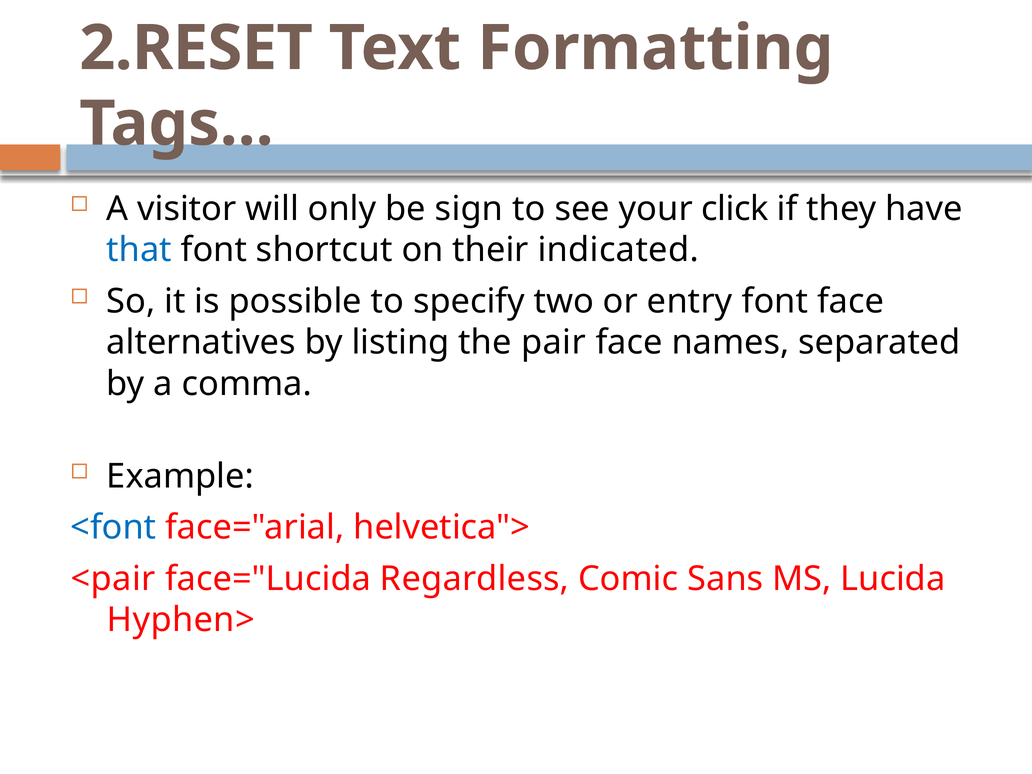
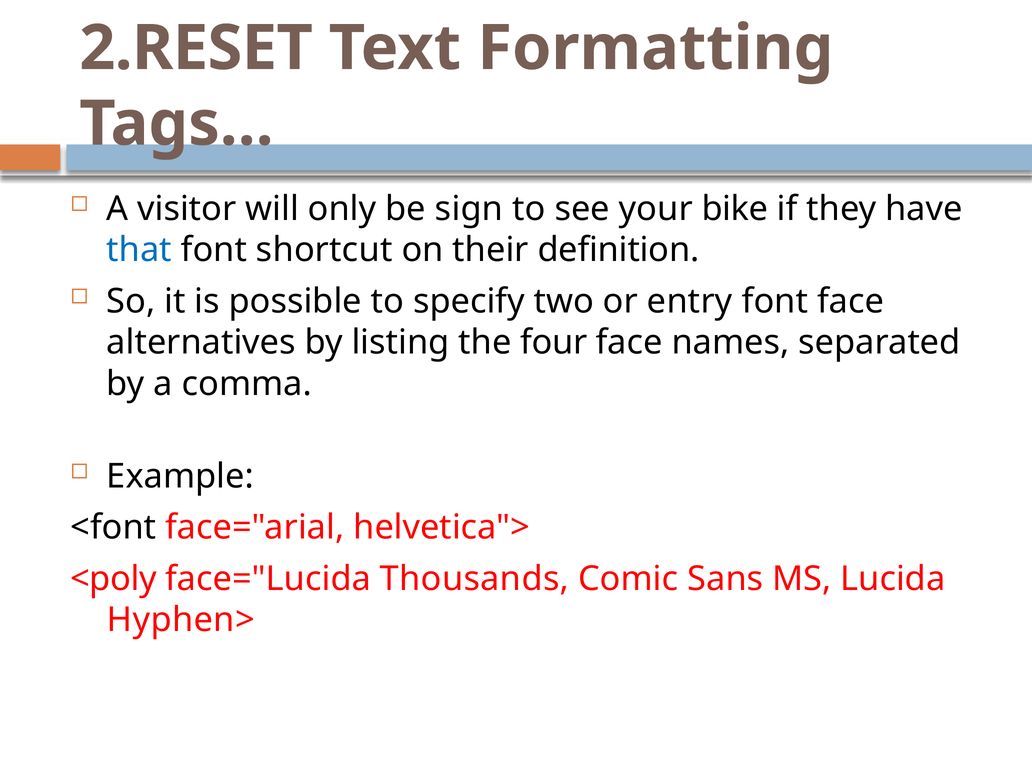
click: click -> bike (735, 209)
indicated: indicated -> definition (618, 250)
pair: pair -> four (554, 343)
<font colour: blue -> black (113, 528)
<pair: <pair -> <poly (113, 579)
Regardless: Regardless -> Thousands (474, 579)
